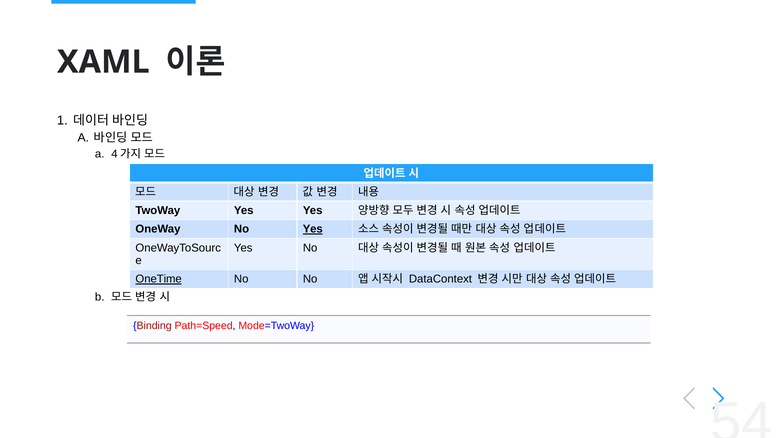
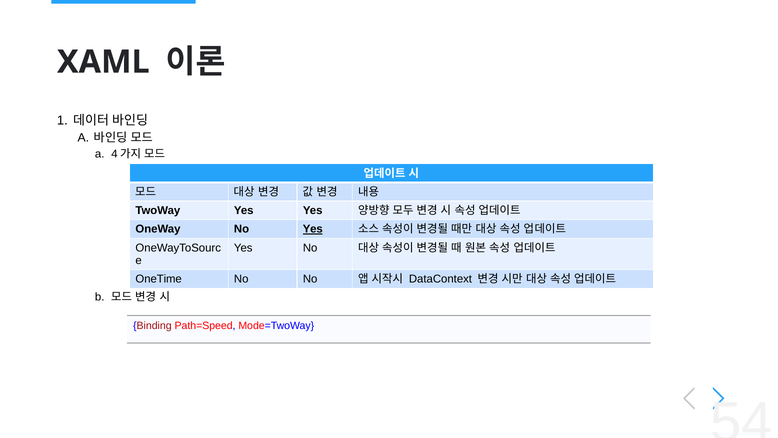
OneTime underline: present -> none (159, 279)
